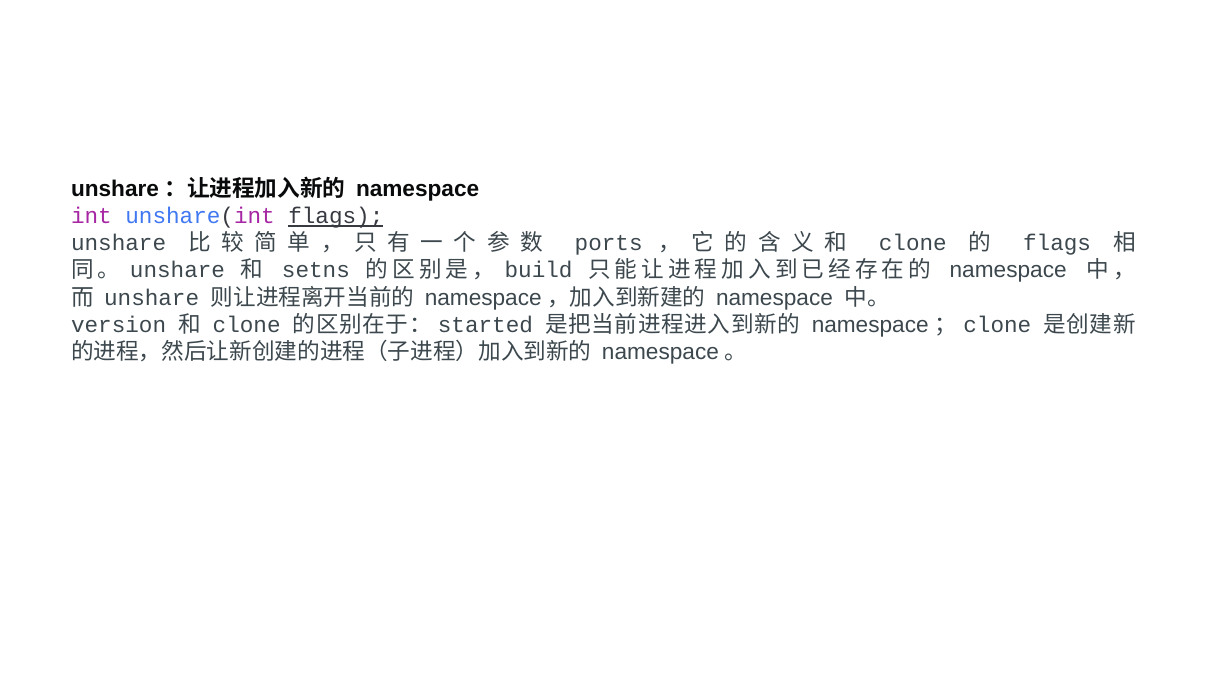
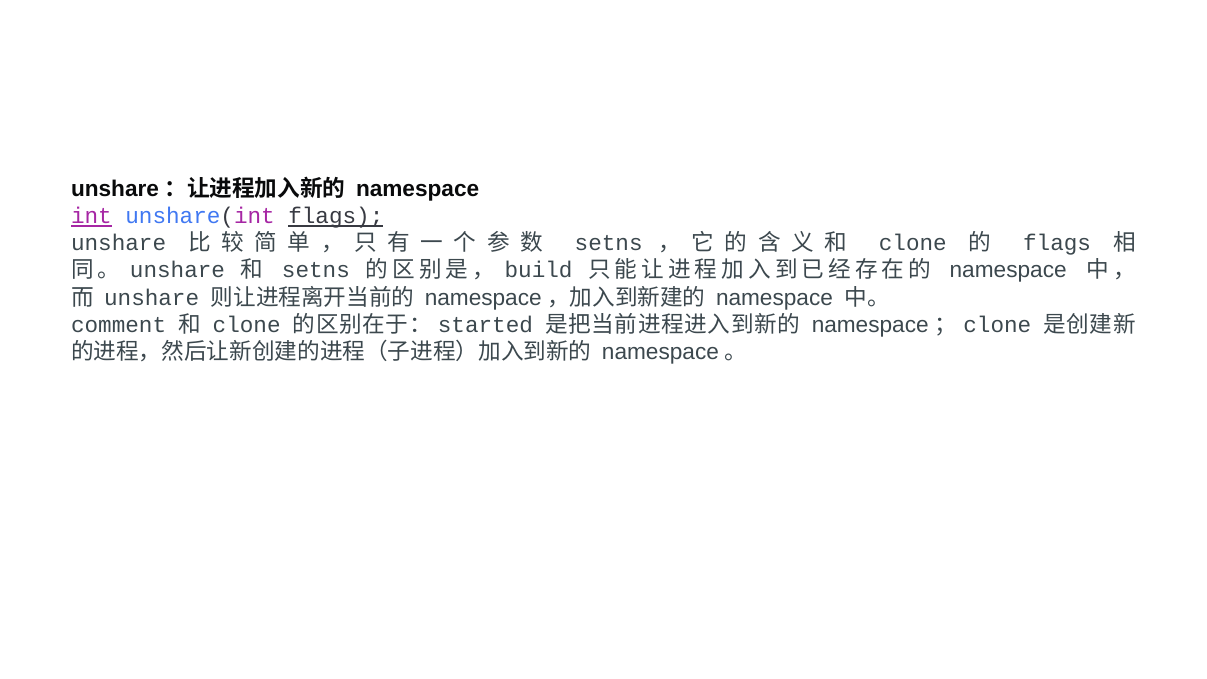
int underline: none -> present (91, 216)
ports: ports -> setns (609, 243)
version: version -> comment (119, 325)
